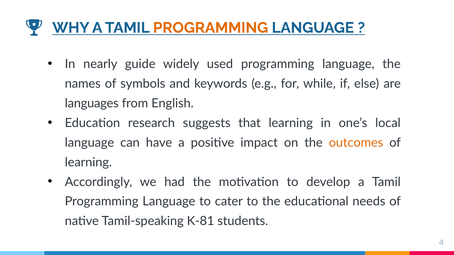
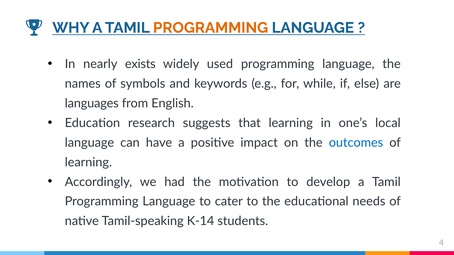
guide: guide -> exists (140, 64)
outcomes colour: orange -> blue (356, 143)
K-81: K-81 -> K-14 (201, 221)
